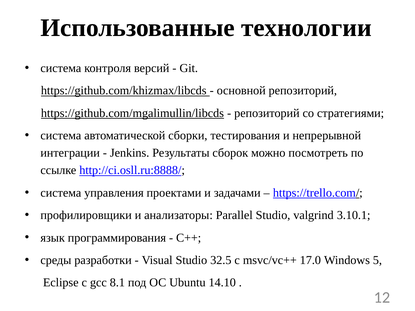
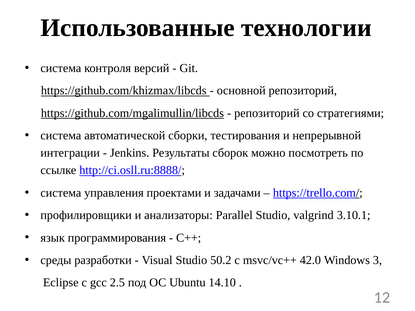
32.5: 32.5 -> 50.2 (221, 260)
17.0: 17.0 -> 42.0 (310, 260)
5: 5 -> 3 (377, 260)
8.1: 8.1 -> 2.5 (117, 283)
